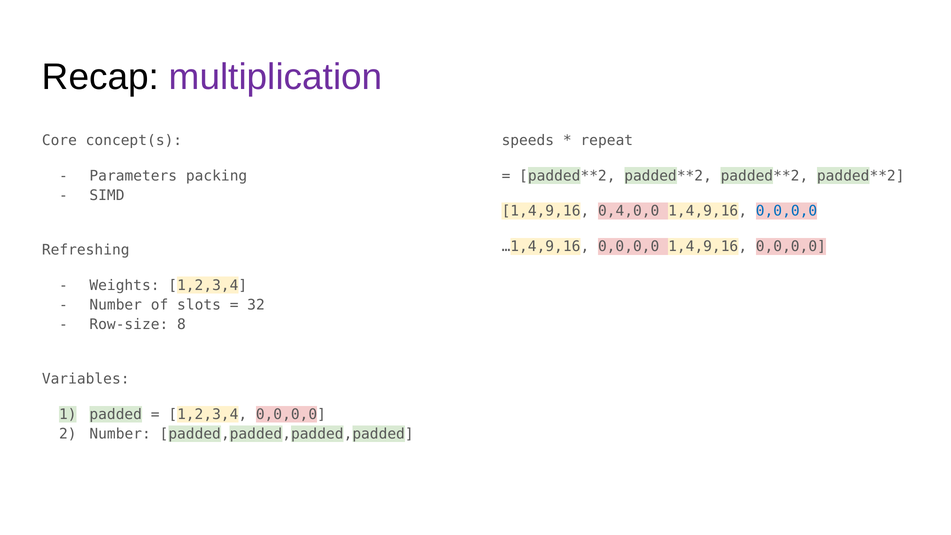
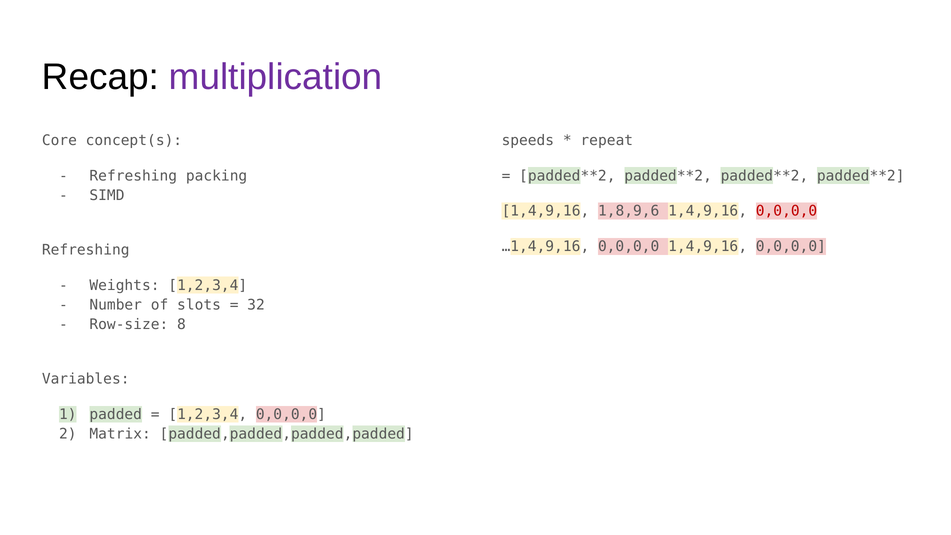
Parameters: Parameters -> Refreshing (133, 176)
0,4,0,0: 0,4,0,0 -> 1,8,9,6 (629, 211)
0,0,0,0 colour: blue -> red (787, 211)
2 Number: Number -> Matrix (120, 434)
